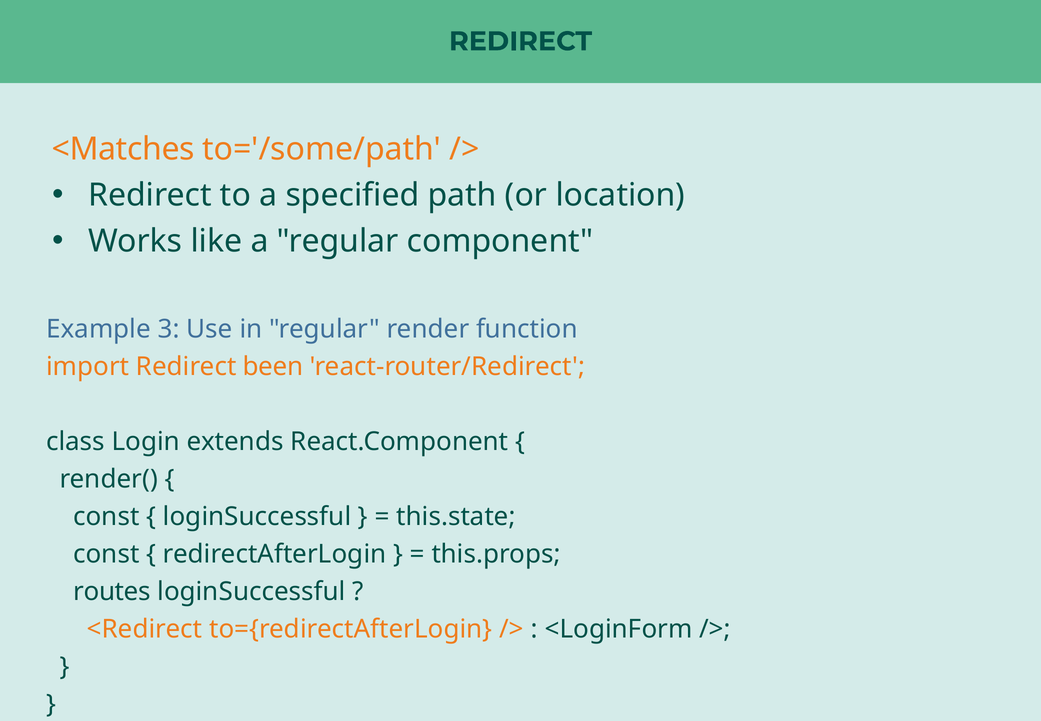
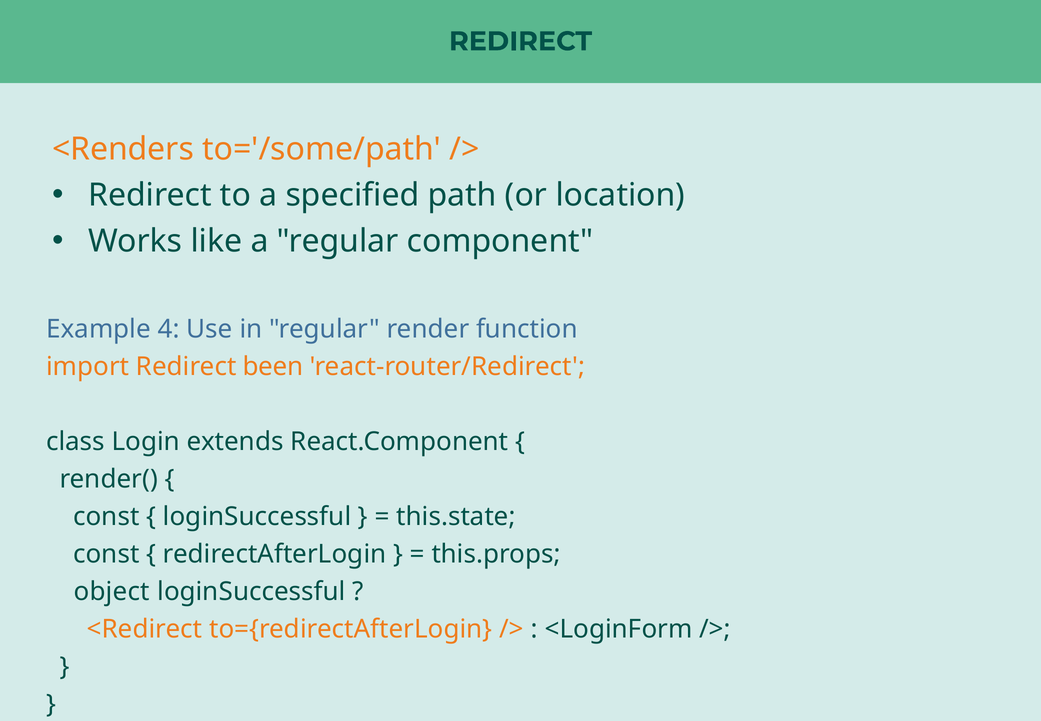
<Matches: <Matches -> <Renders (123, 149)
3: 3 -> 4 (169, 329)
routes: routes -> object (112, 592)
